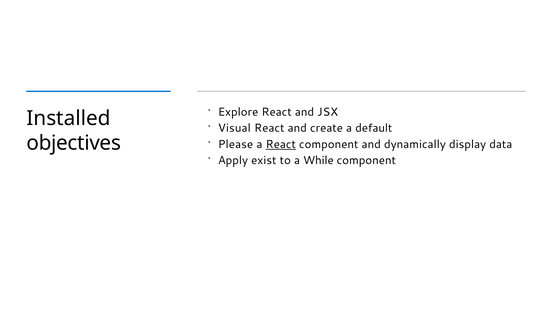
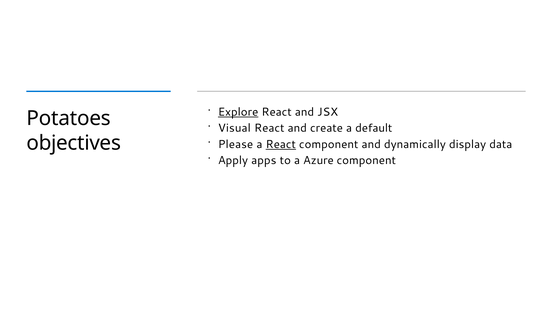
Explore underline: none -> present (238, 112)
Installed: Installed -> Potatoes (69, 118)
exist: exist -> apps (264, 161)
While: While -> Azure (318, 161)
